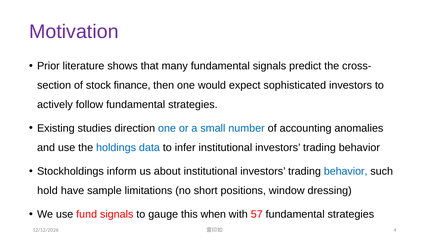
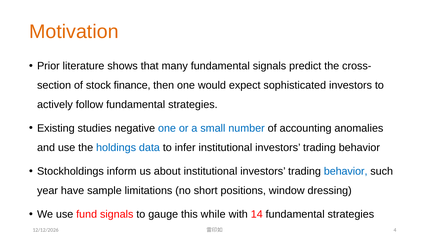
Motivation colour: purple -> orange (74, 32)
direction: direction -> negative (135, 129)
hold: hold -> year (48, 191)
when: when -> while (213, 215)
57: 57 -> 14 (257, 215)
